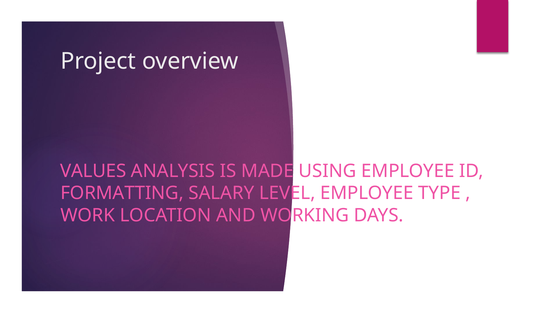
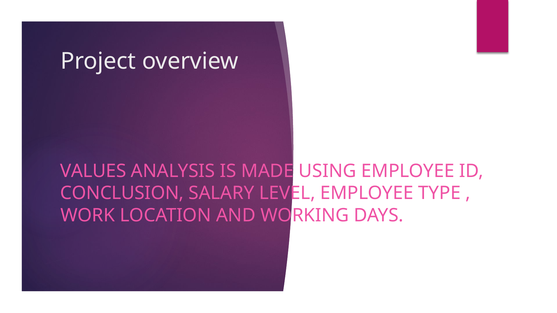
FORMATTING: FORMATTING -> CONCLUSION (122, 193)
